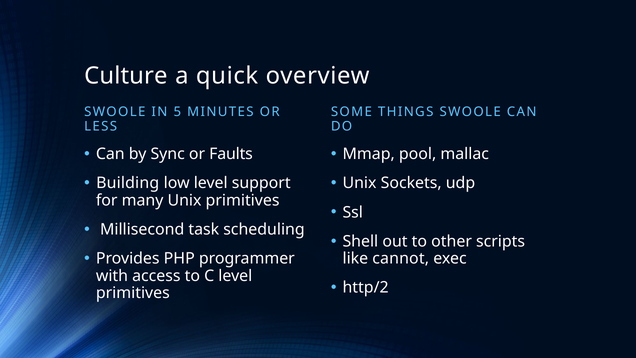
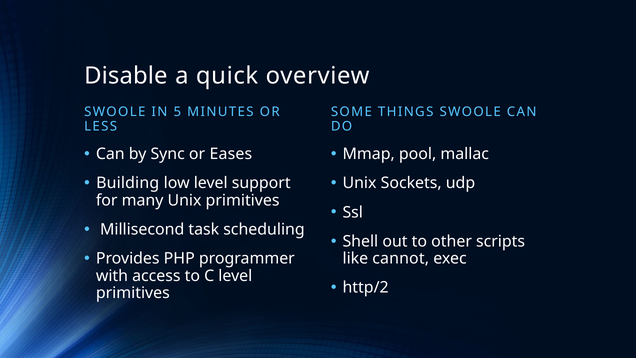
Culture: Culture -> Disable (126, 76)
Faults: Faults -> Eases (231, 154)
